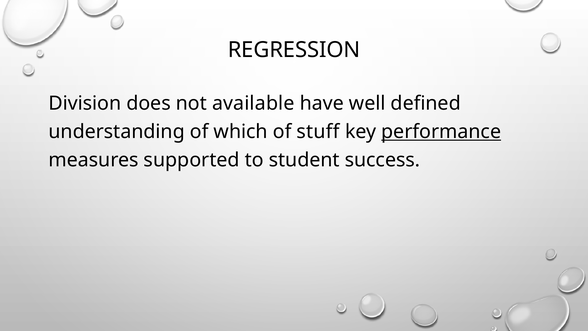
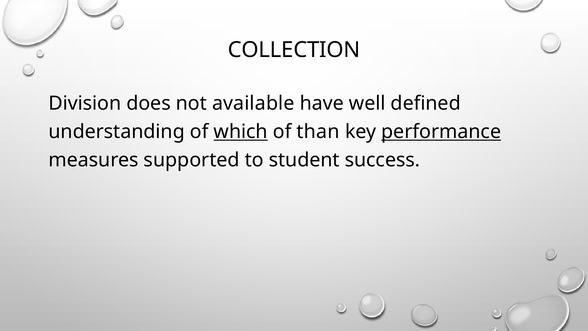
REGRESSION: REGRESSION -> COLLECTION (294, 50)
which underline: none -> present (241, 132)
stuff: stuff -> than (318, 132)
